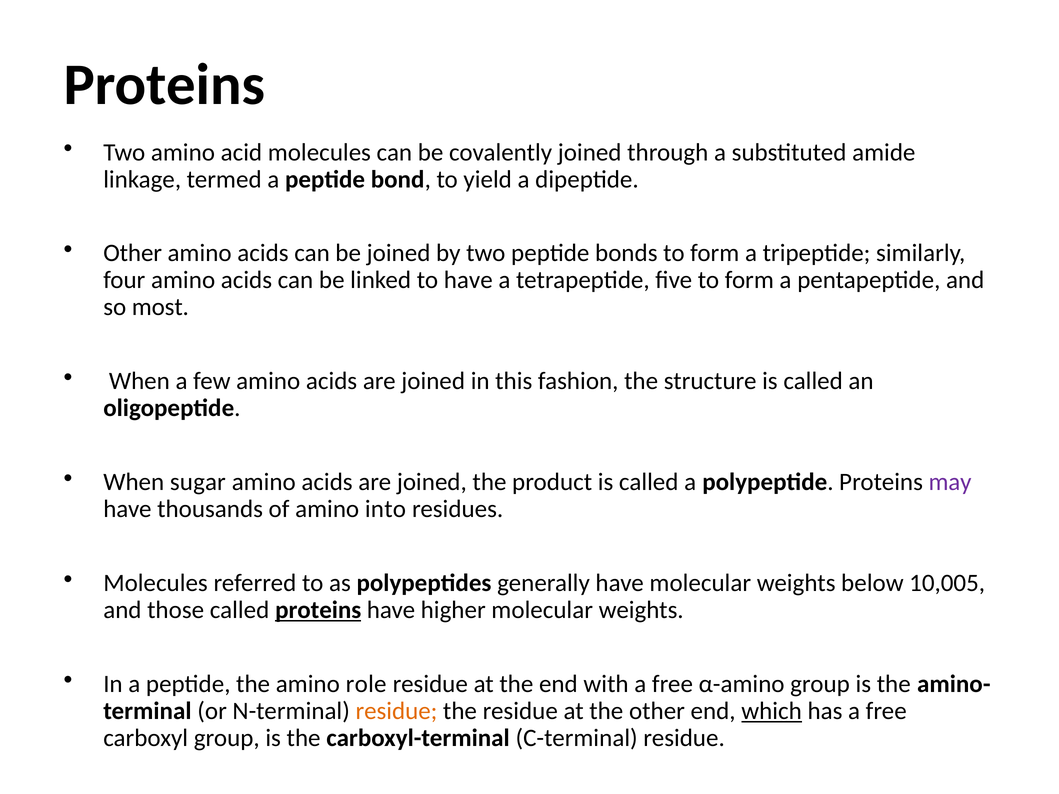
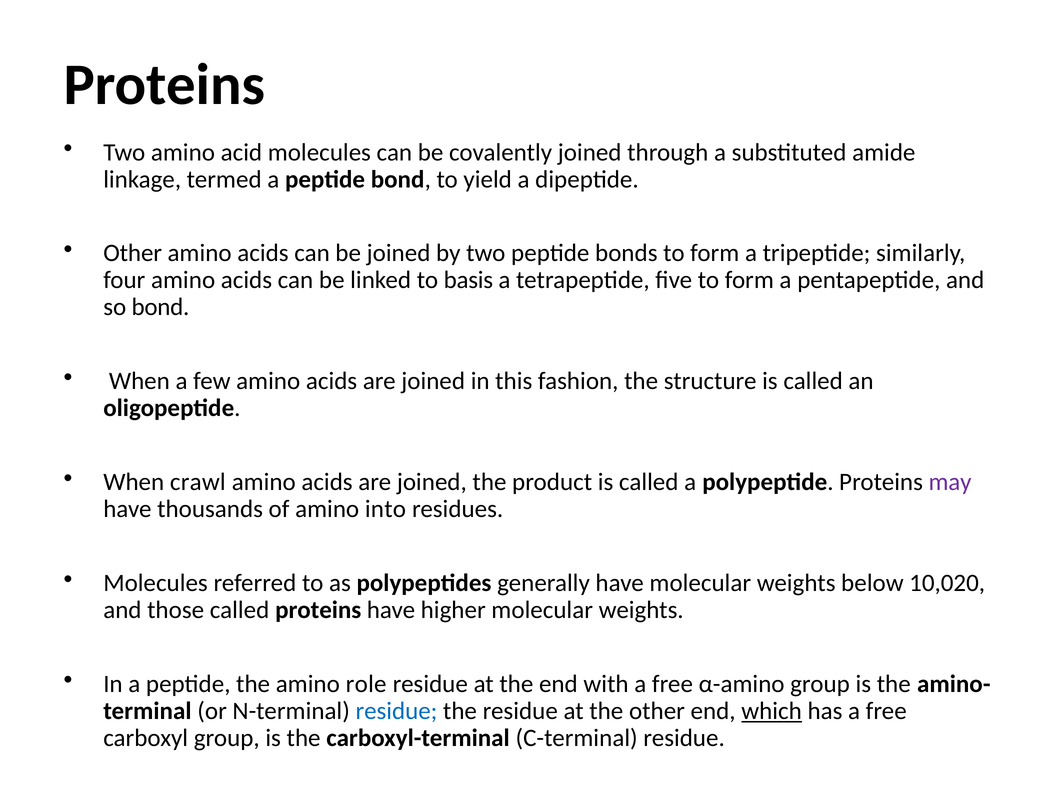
to have: have -> basis (468, 280)
so most: most -> bond (160, 307)
sugar: sugar -> crawl (198, 482)
10,005: 10,005 -> 10,020 (947, 583)
proteins underline: present -> none (318, 610)
residue colour: orange -> blue (396, 711)
